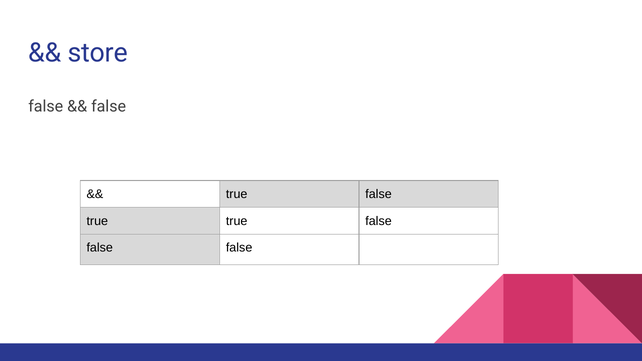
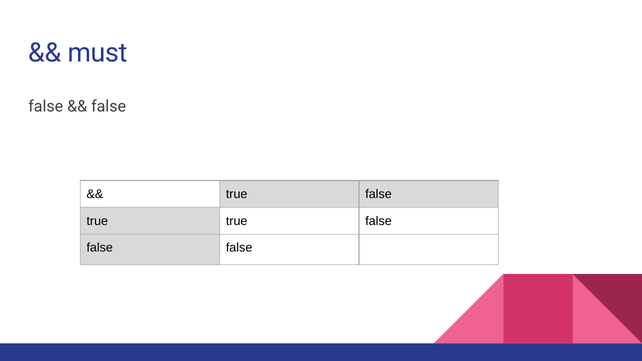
store: store -> must (98, 53)
